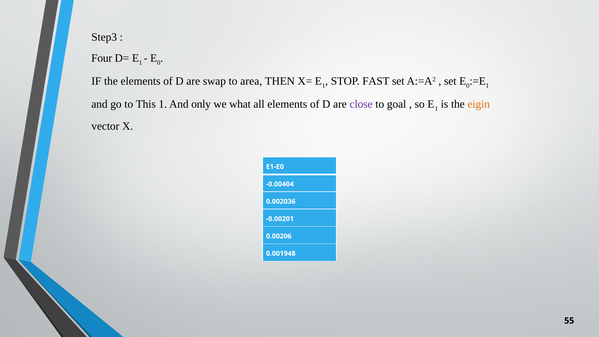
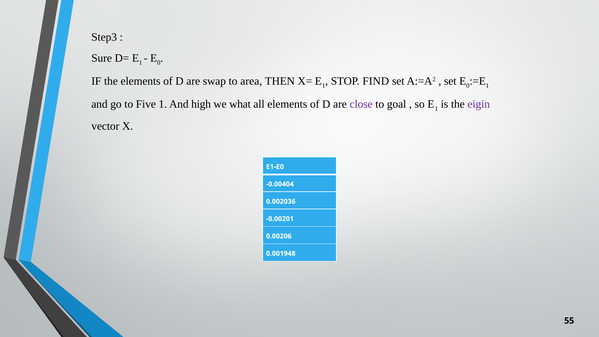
Four: Four -> Sure (102, 58)
FAST: FAST -> FIND (376, 81)
This: This -> Five (146, 104)
only: only -> high (201, 104)
eigin colour: orange -> purple (479, 104)
